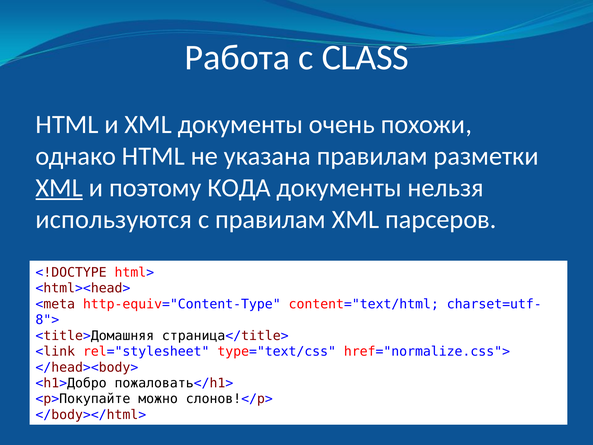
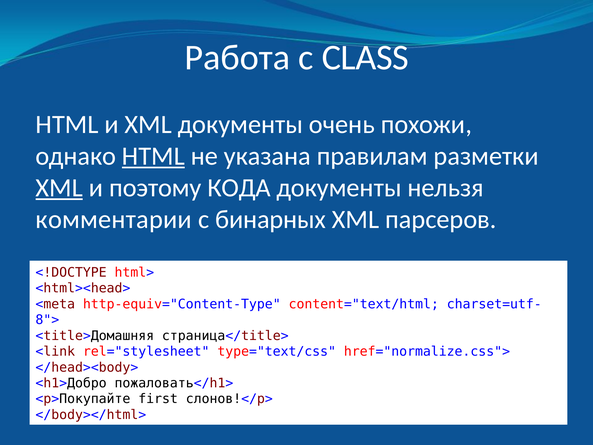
HTML underline: none -> present (153, 156)
используются: используются -> комментарии (114, 219)
с правилам: правилам -> бинарных (271, 219)
можно: можно -> first (158, 399)
